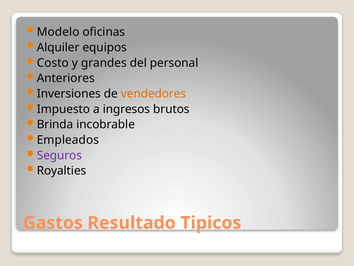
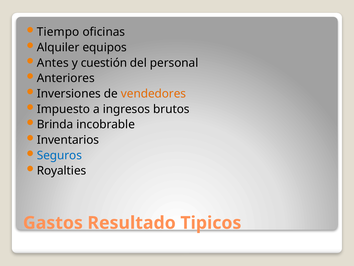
Modelo: Modelo -> Tiempo (58, 32)
Costo: Costo -> Antes (53, 63)
grandes: grandes -> cuestión (104, 63)
Empleados: Empleados -> Inventarios (68, 140)
Seguros colour: purple -> blue (59, 155)
